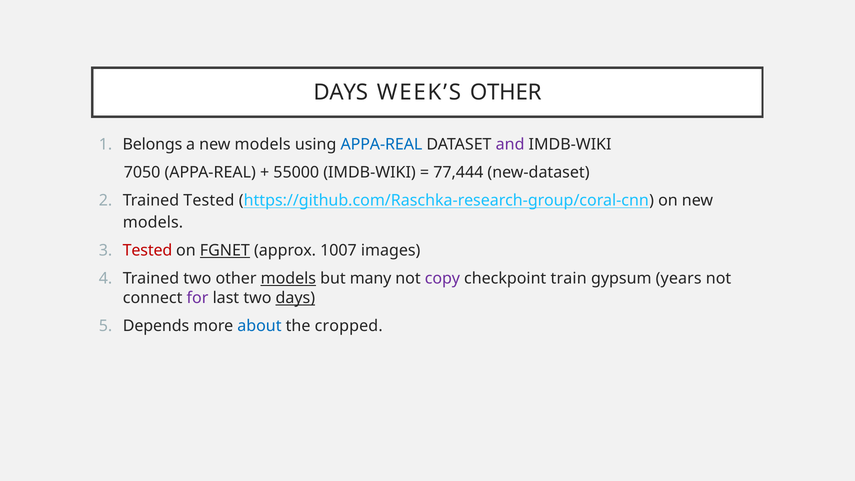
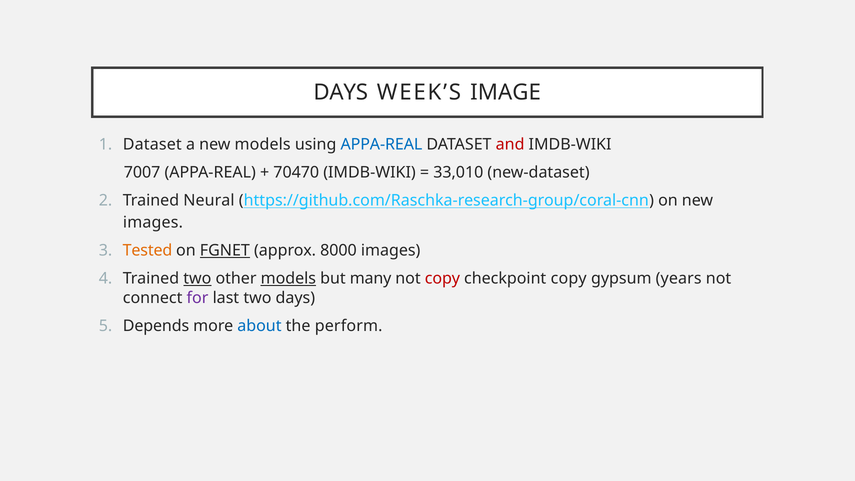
WEEK’S OTHER: OTHER -> IMAGE (506, 92)
Belongs: Belongs -> Dataset (152, 144)
and colour: purple -> red (510, 144)
7050: 7050 -> 7007 (142, 172)
55000: 55000 -> 70470 (296, 172)
77,444: 77,444 -> 33,010 (458, 172)
Trained Tested: Tested -> Neural (209, 201)
models: models -> images (153, 222)
Tested colour: red -> orange (147, 250)
1007: 1007 -> 8000 (338, 250)
two underline: none -> present (197, 279)
copy colour: purple -> red (442, 279)
checkpoint train: train -> copy (569, 279)
days underline: present -> none (295, 298)
cropped: cropped -> perform (349, 326)
